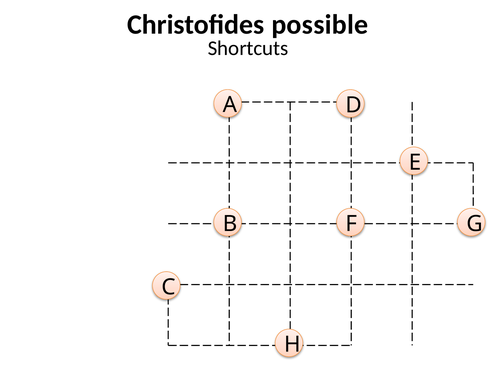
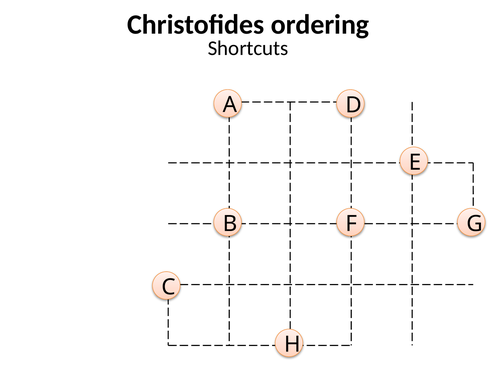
possible: possible -> ordering (320, 25)
